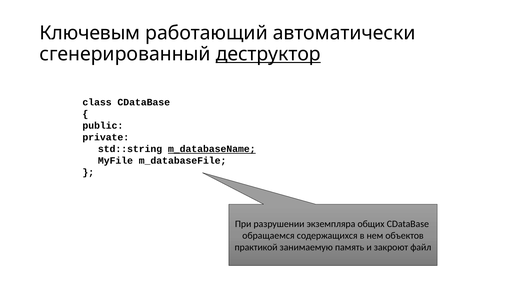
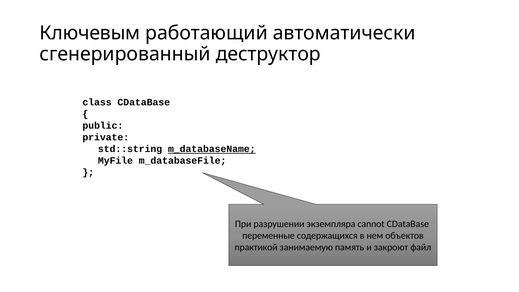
деструктор underline: present -> none (268, 54)
общих: общих -> cannot (371, 224)
обращаемся: обращаемся -> переменные (268, 236)
